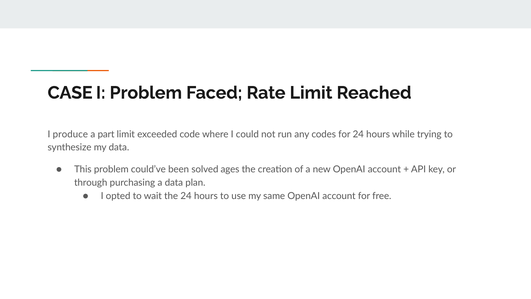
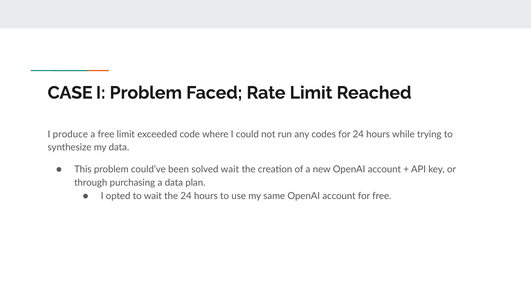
a part: part -> free (106, 134)
solved ages: ages -> wait (230, 169)
